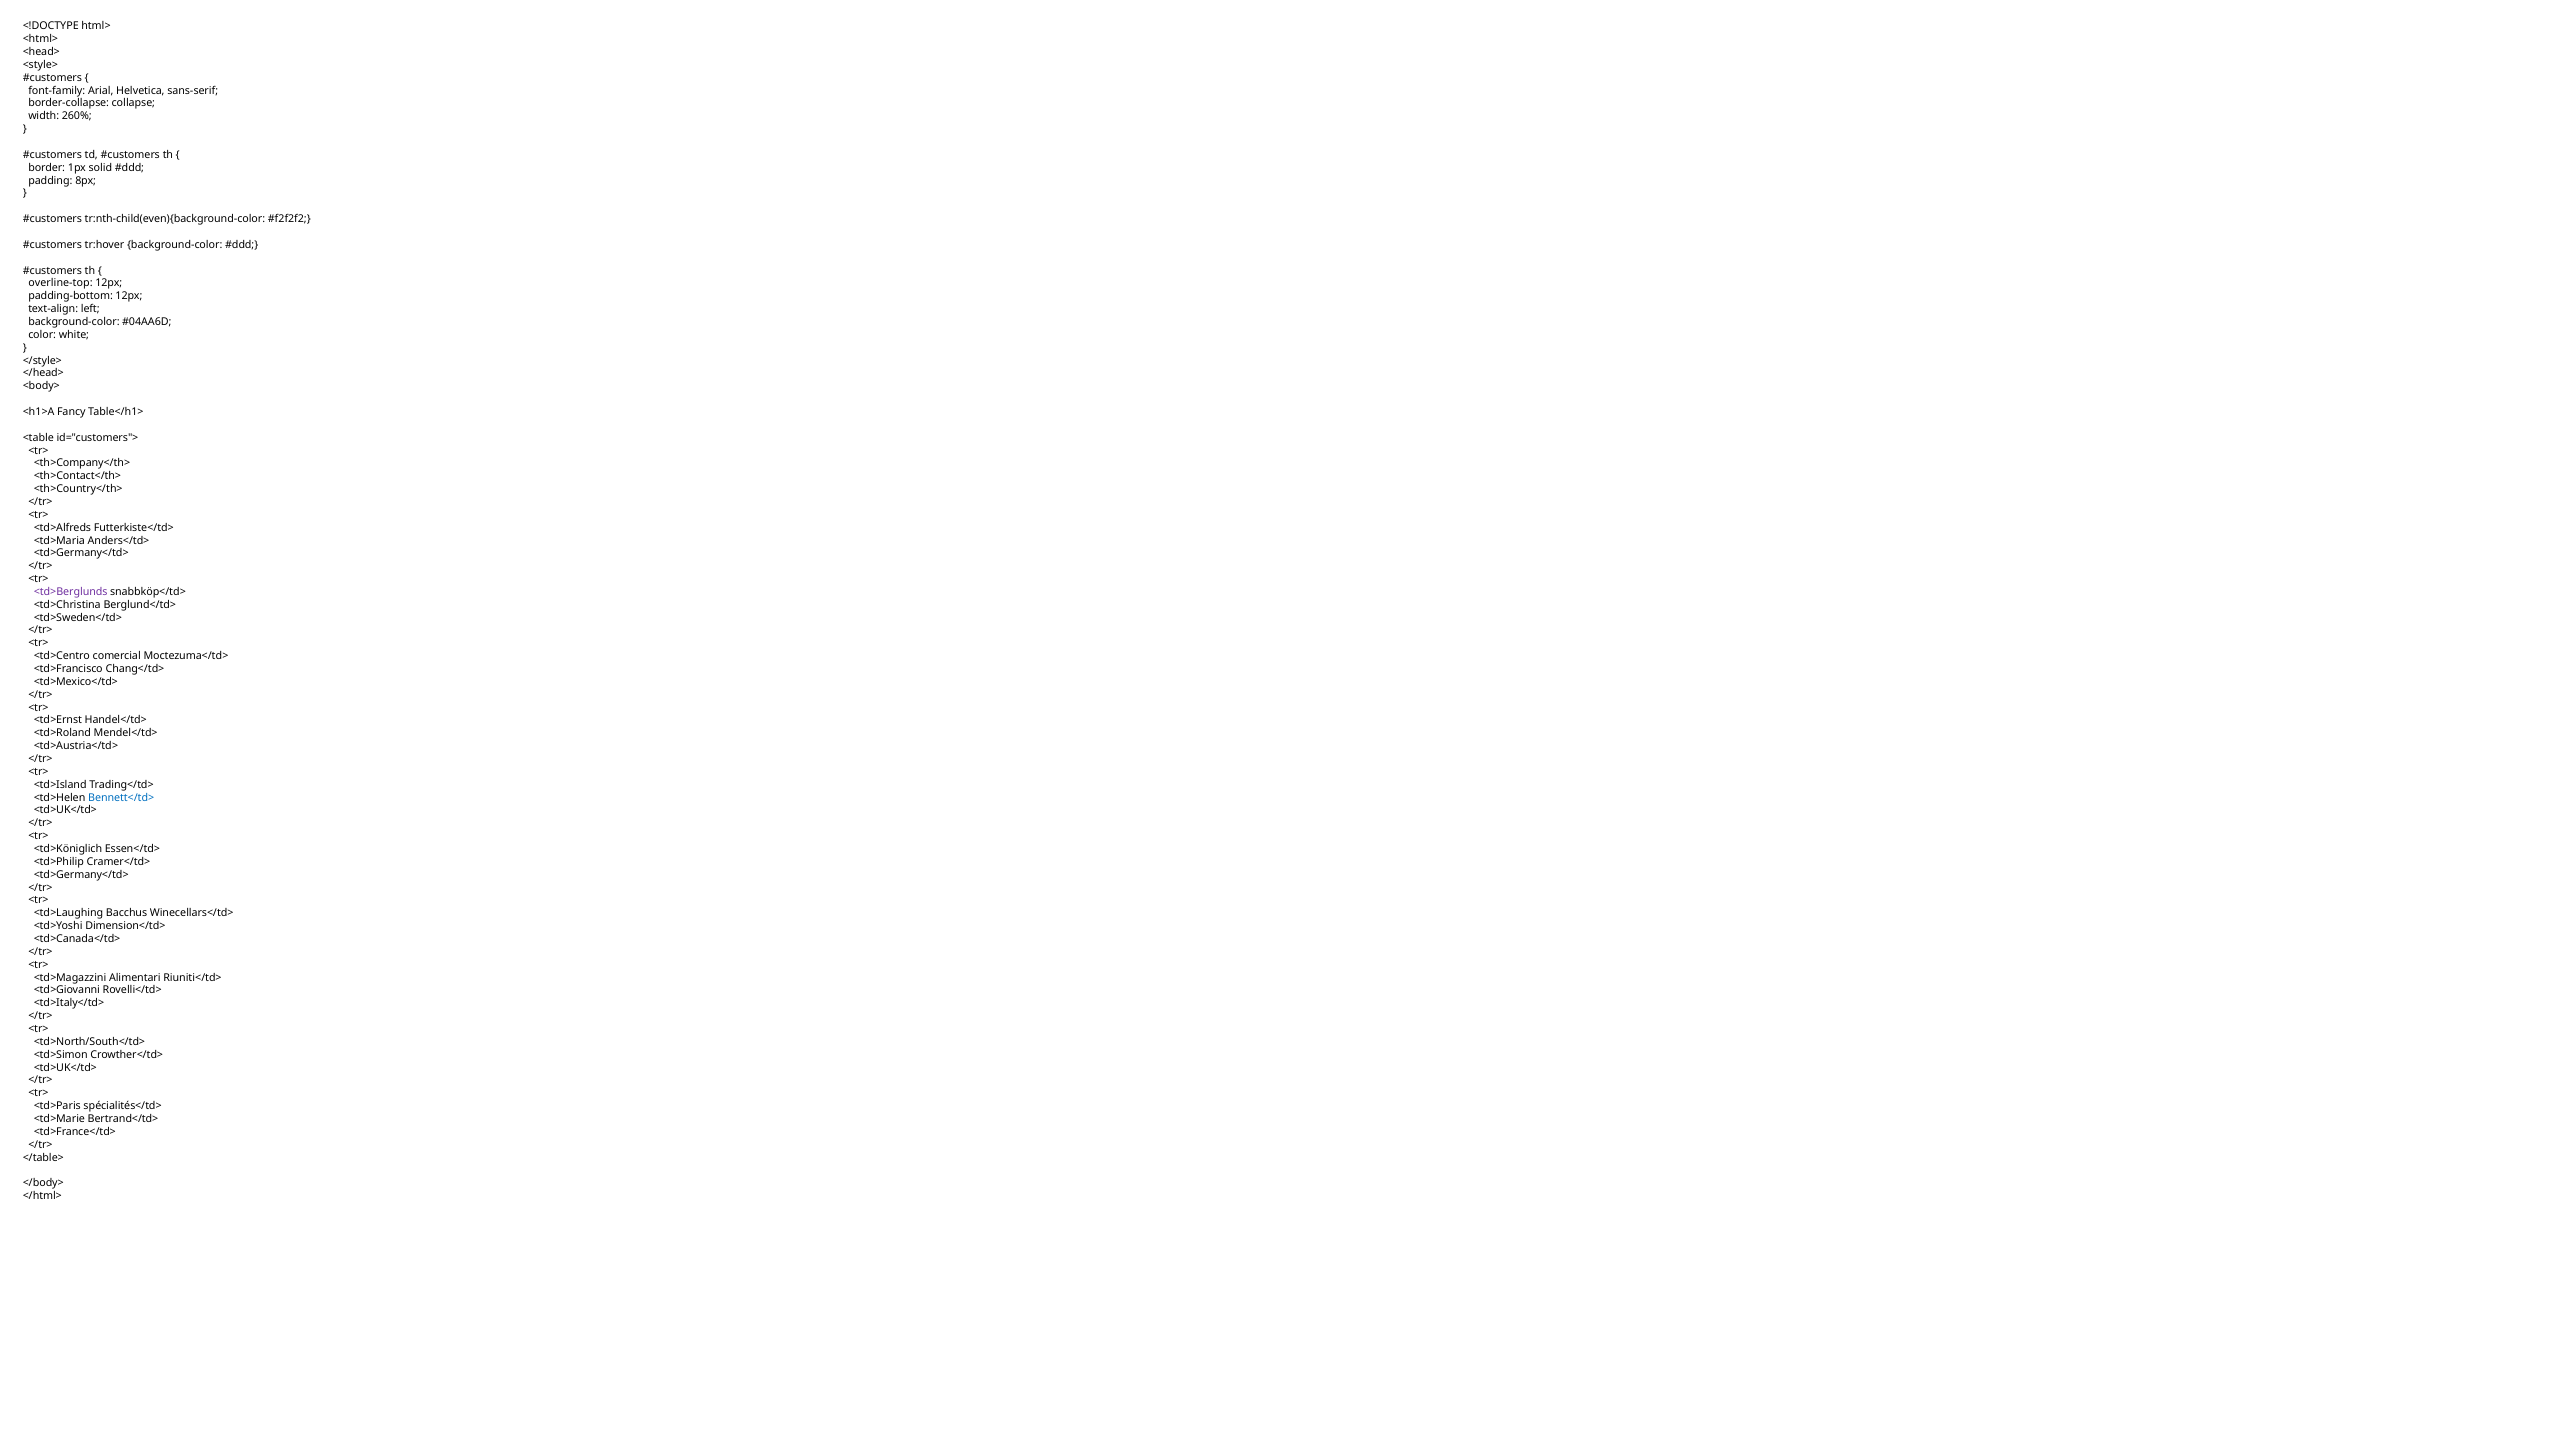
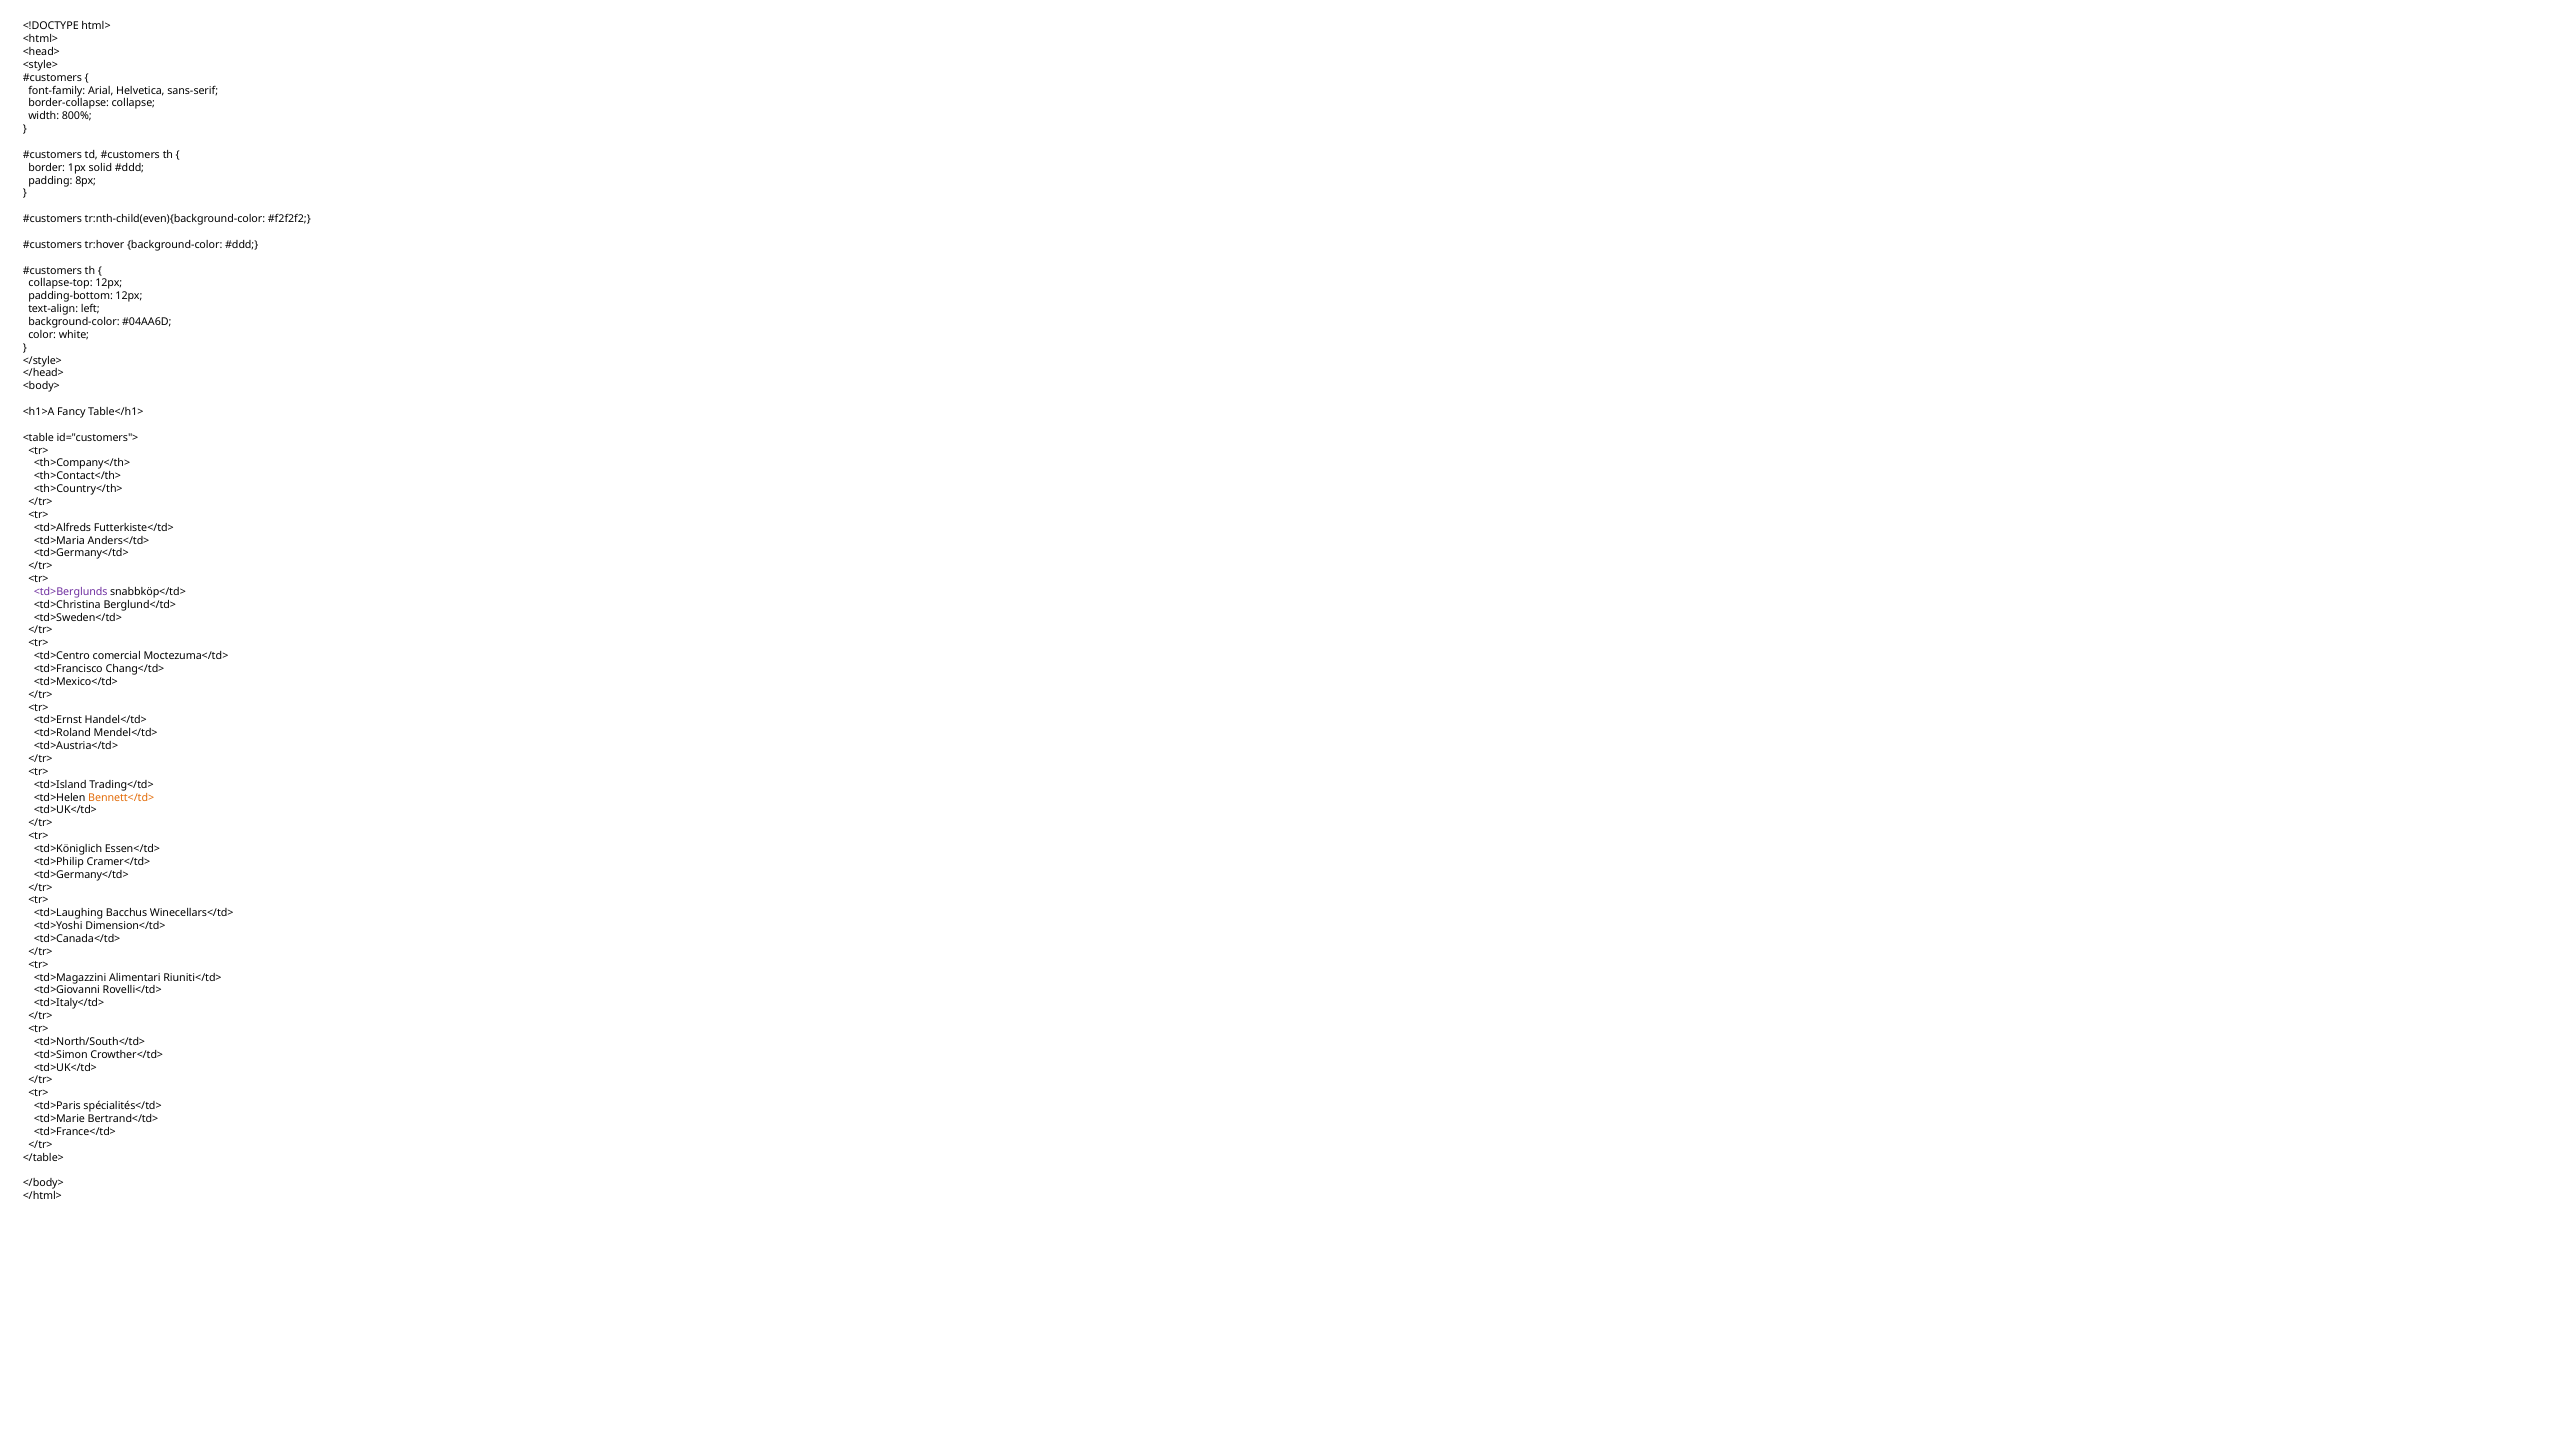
260%: 260% -> 800% (77, 116)
overline-top: overline-top -> collapse-top (61, 283)
Bennett</td> colour: blue -> orange (121, 798)
